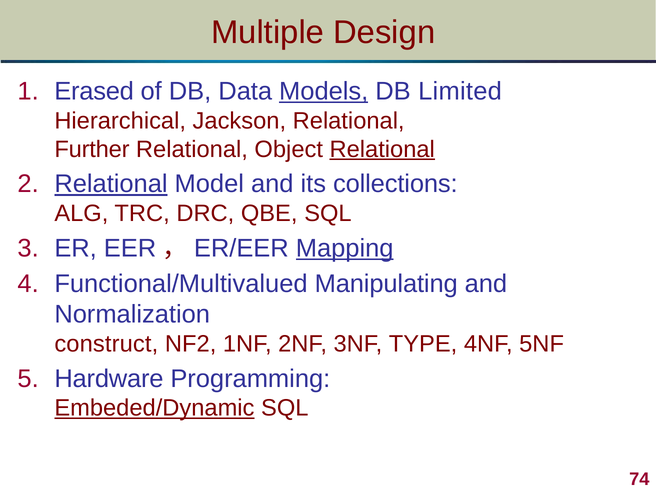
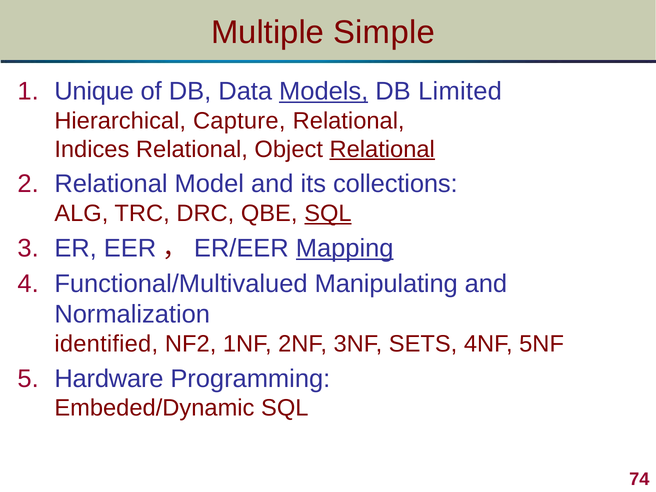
Design: Design -> Simple (384, 32)
Erased: Erased -> Unique (94, 91)
Jackson: Jackson -> Capture (239, 121)
Further: Further -> Indices (92, 149)
Relational underline: present -> none (111, 184)
SQL underline: none -> present (328, 213)
construct: construct -> identified (106, 344)
TYPE: TYPE -> SETS (423, 344)
Embeded/Dynamic underline: present -> none (154, 408)
